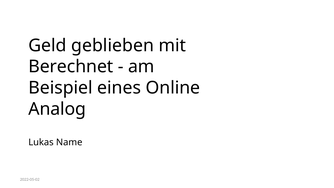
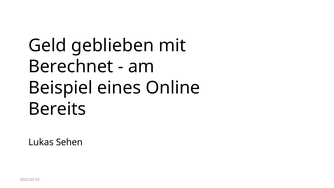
Analog: Analog -> Bereits (57, 109)
Name: Name -> Sehen (69, 142)
